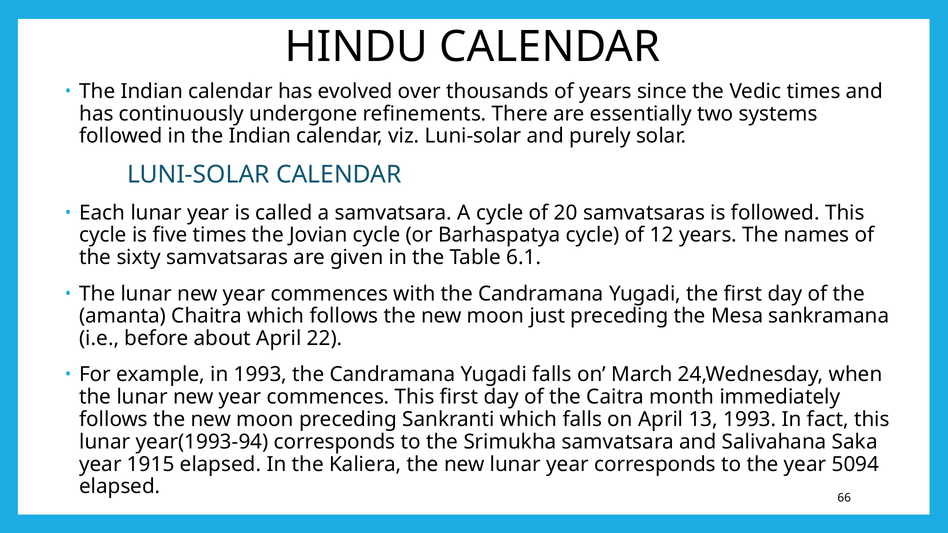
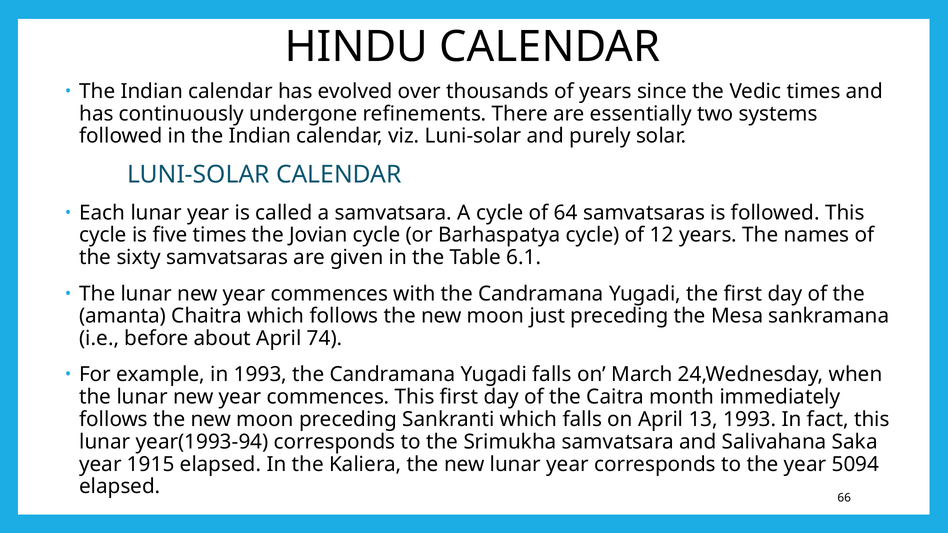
20: 20 -> 64 (566, 213)
22: 22 -> 74 (325, 339)
